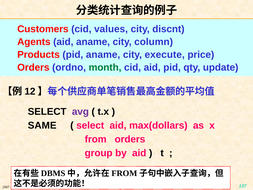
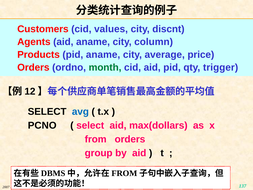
execute: execute -> average (165, 55)
update: update -> trigger (221, 67)
avg colour: purple -> blue (80, 111)
SAME: SAME -> PCNO (42, 125)
